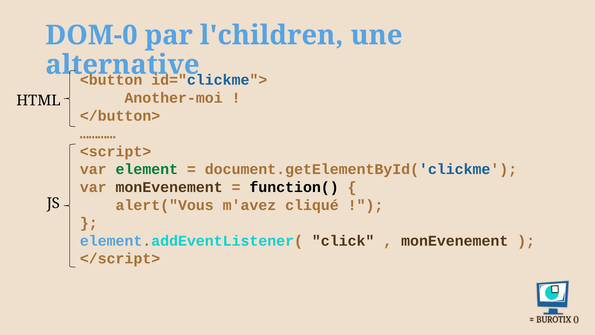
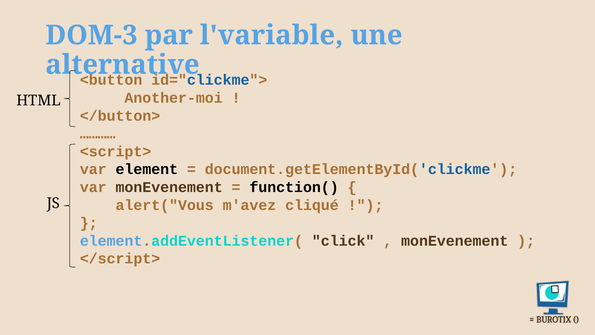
DOM-0: DOM-0 -> DOM-3 (91, 35)
l'children: l'children -> l'variable (272, 35)
element colour: green -> black (147, 169)
